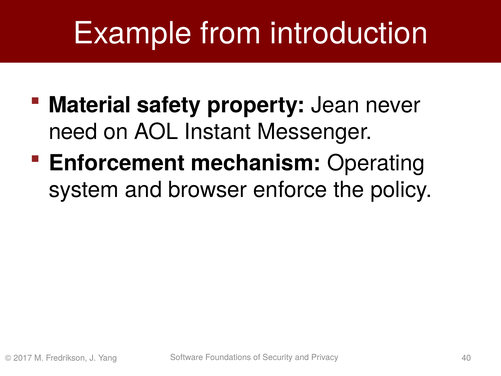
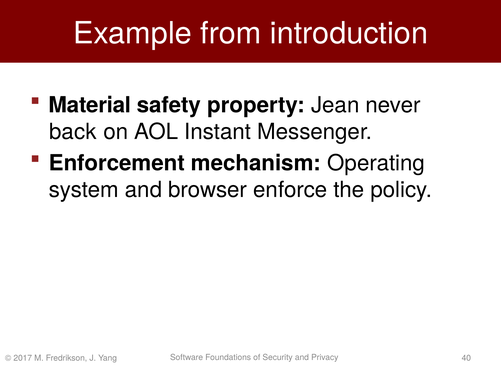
need: need -> back (73, 132)
